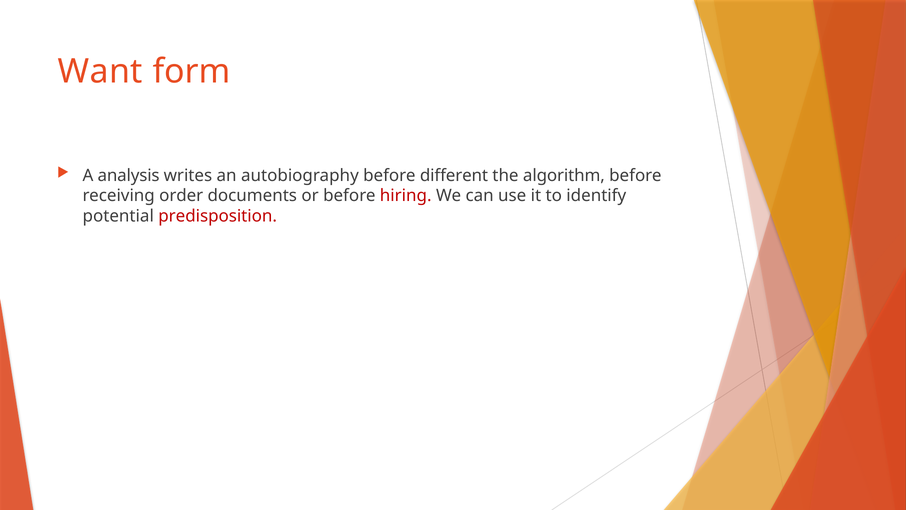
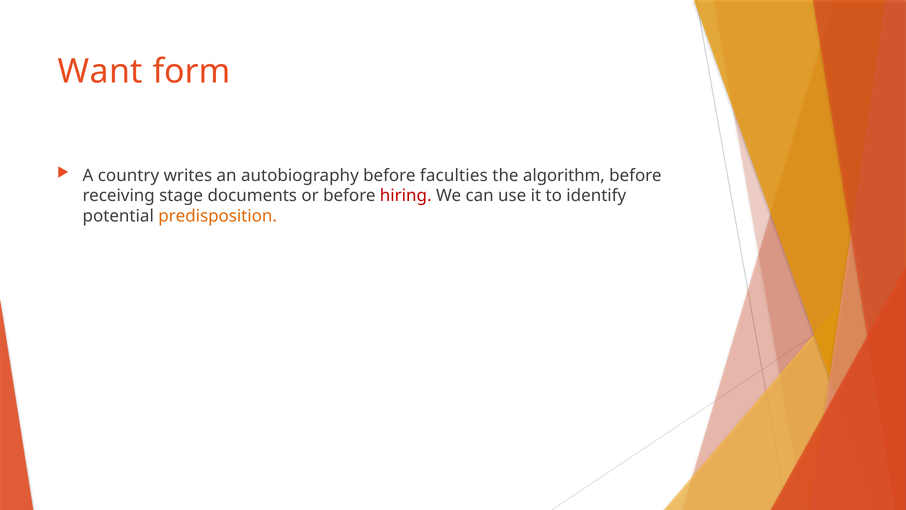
analysis: analysis -> country (128, 175)
different: different -> faculties (454, 175)
order: order -> stage (181, 196)
predisposition colour: red -> orange (218, 216)
